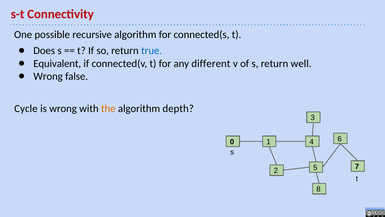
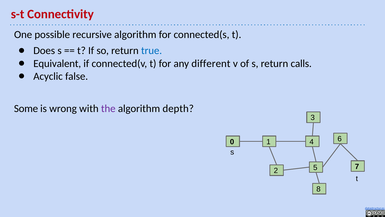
well: well -> calls (301, 63)
Wrong: Wrong -> Acyclic (48, 76)
Cycle: Cycle -> Some (26, 108)
the colour: orange -> purple (108, 108)
